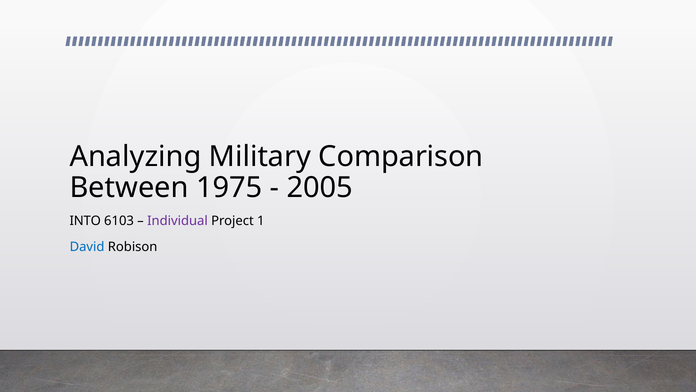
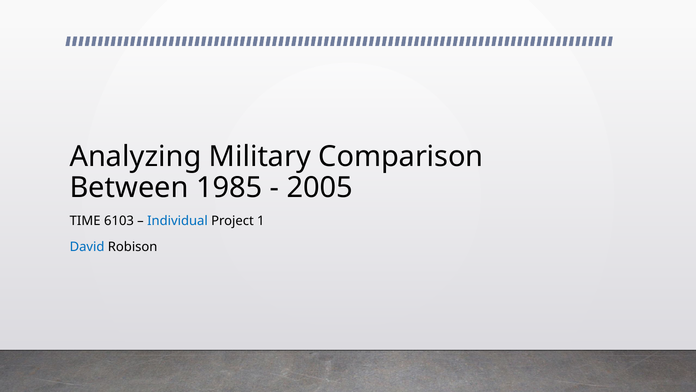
1975: 1975 -> 1985 (229, 188)
INTO: INTO -> TIME (85, 221)
Individual colour: purple -> blue (177, 221)
